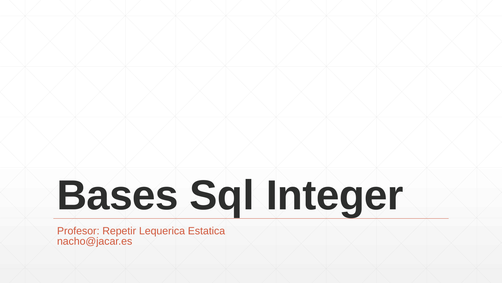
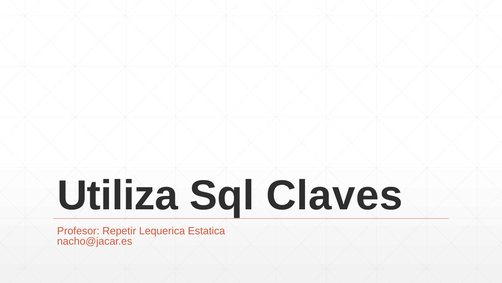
Bases: Bases -> Utiliza (118, 195)
Integer: Integer -> Claves (334, 195)
